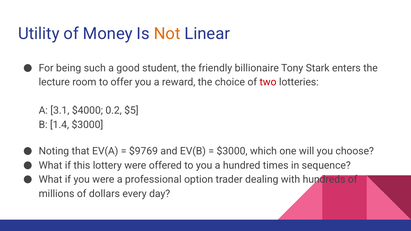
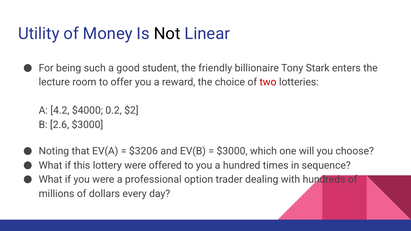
Not colour: orange -> black (167, 34)
3.1: 3.1 -> 4.2 (60, 111)
$5: $5 -> $2 (131, 111)
1.4: 1.4 -> 2.6 (60, 125)
$9769: $9769 -> $3206 (143, 151)
